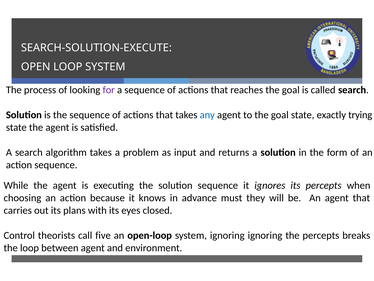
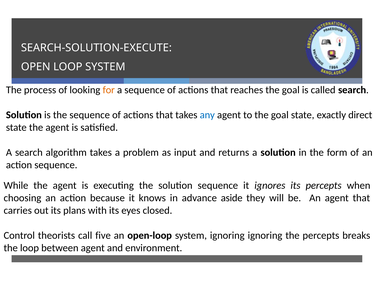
for colour: purple -> orange (109, 90)
trying: trying -> direct (360, 115)
must: must -> aside (232, 198)
